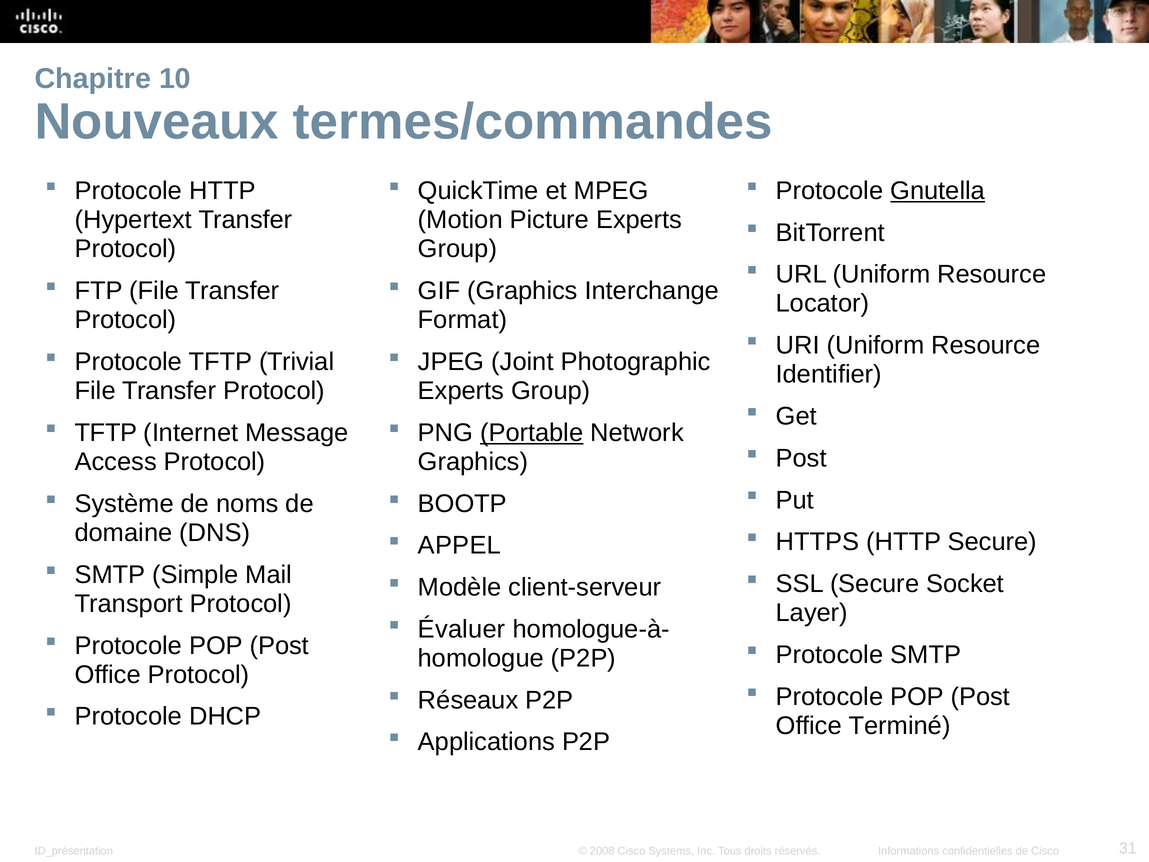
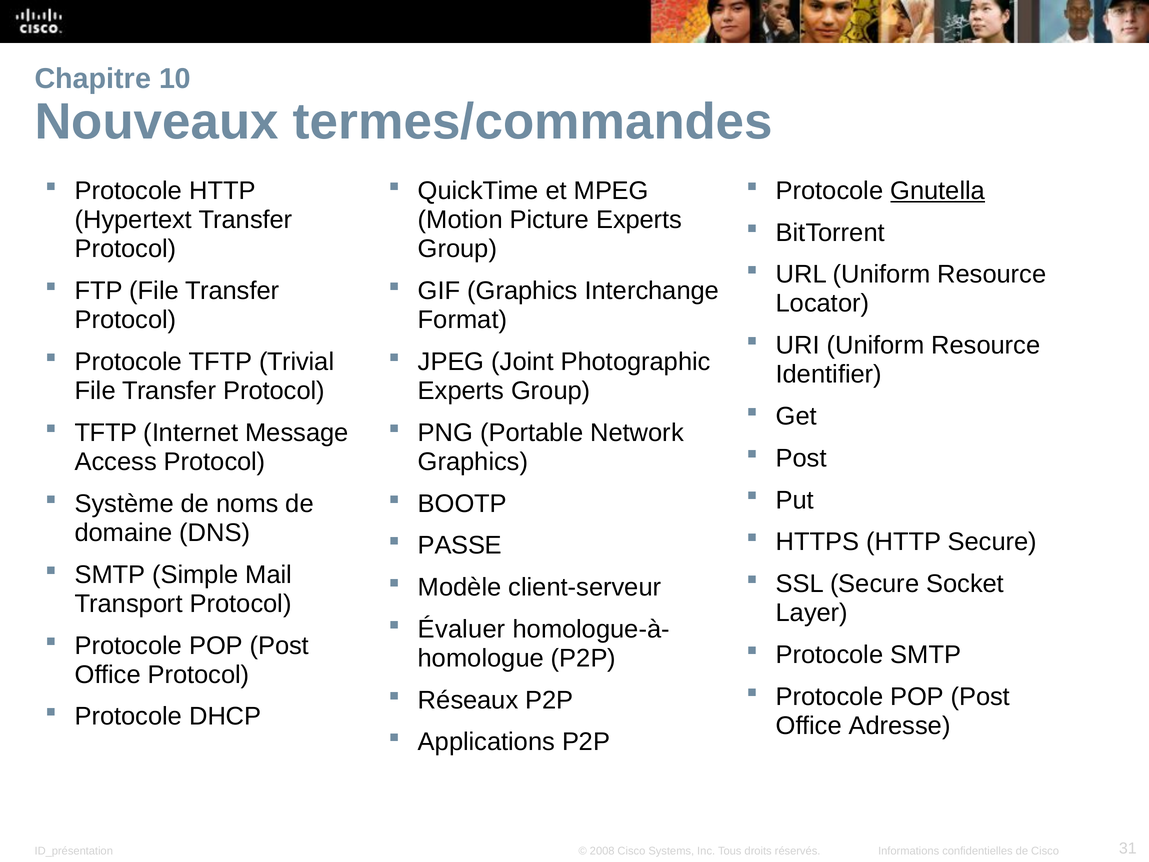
Portable underline: present -> none (532, 433)
APPEL: APPEL -> PASSE (460, 545)
Terminé: Terminé -> Adresse (900, 725)
